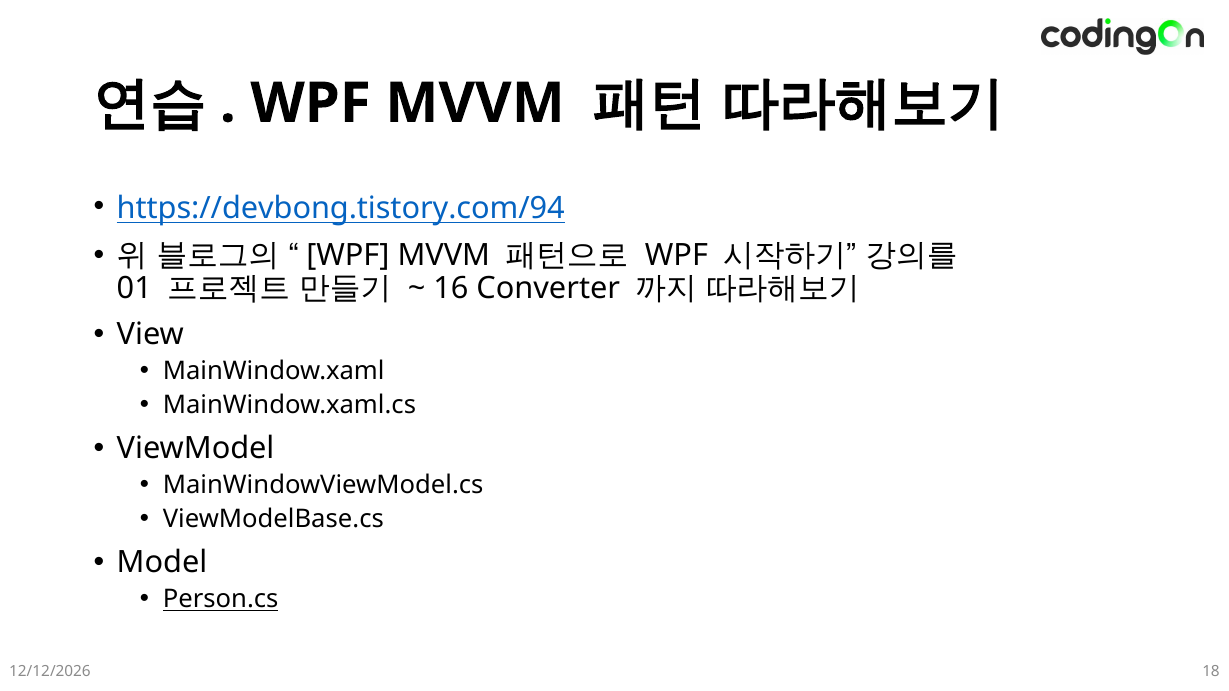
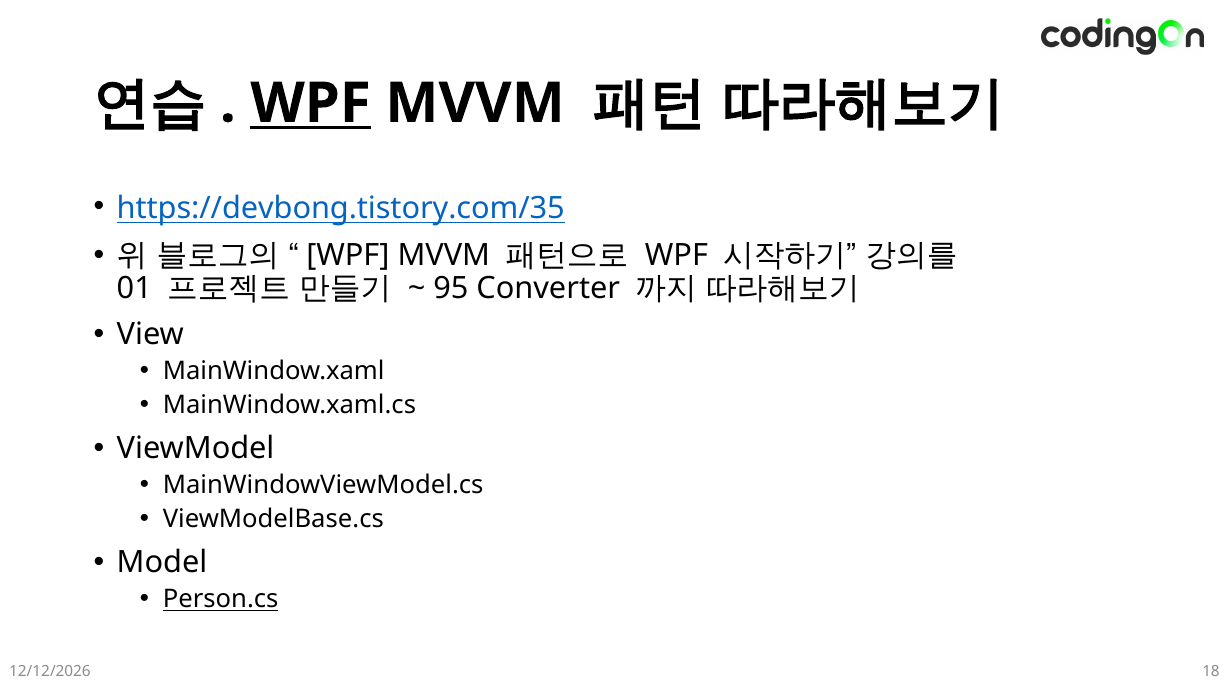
WPF underline: none -> present (311, 103)
https://devbong.tistory.com/94: https://devbong.tistory.com/94 -> https://devbong.tistory.com/35 (341, 209)
16: 16 -> 95 (451, 289)
